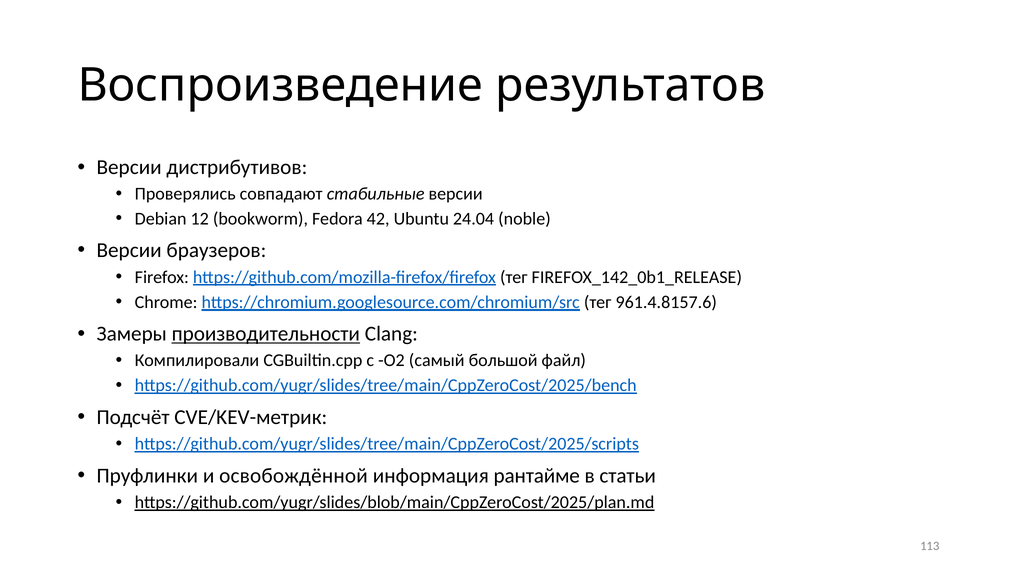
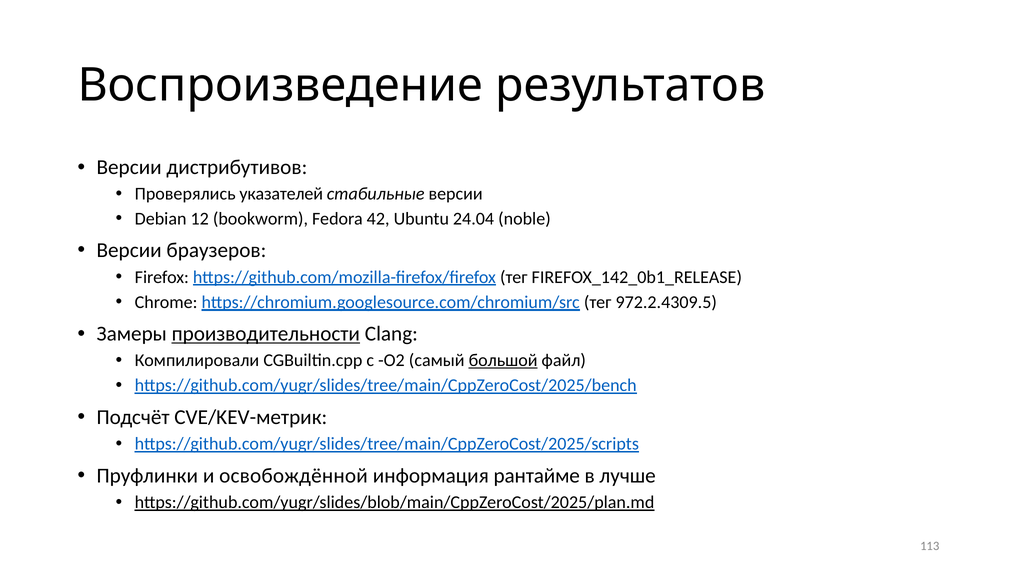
совпадают: совпадают -> указателей (281, 194)
961.4.8157.6: 961.4.8157.6 -> 972.2.4309.5 (666, 302)
большой underline: none -> present (503, 360)
статьи: статьи -> лучше (628, 476)
